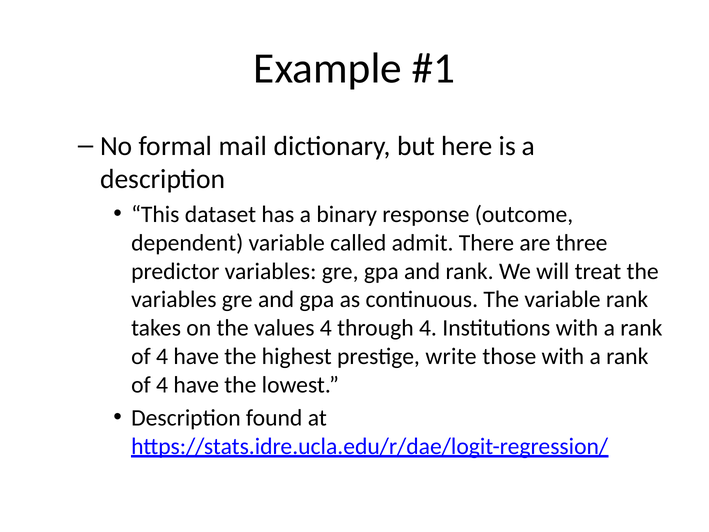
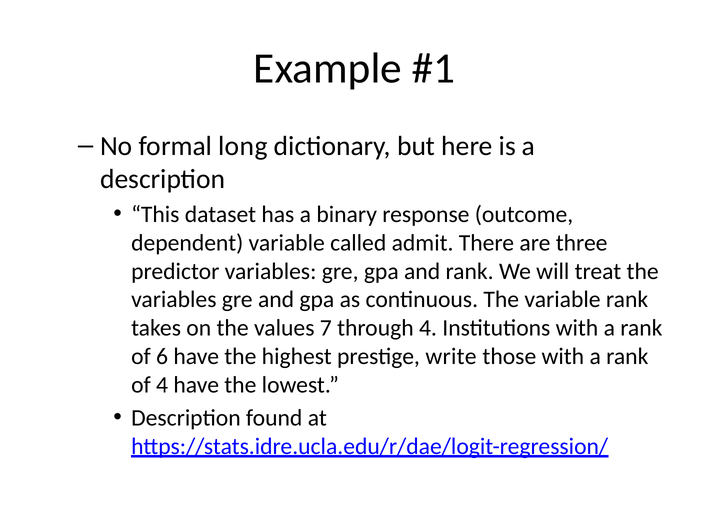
mail: mail -> long (243, 146)
values 4: 4 -> 7 (326, 328)
4: 4 -> 6 (162, 356)
